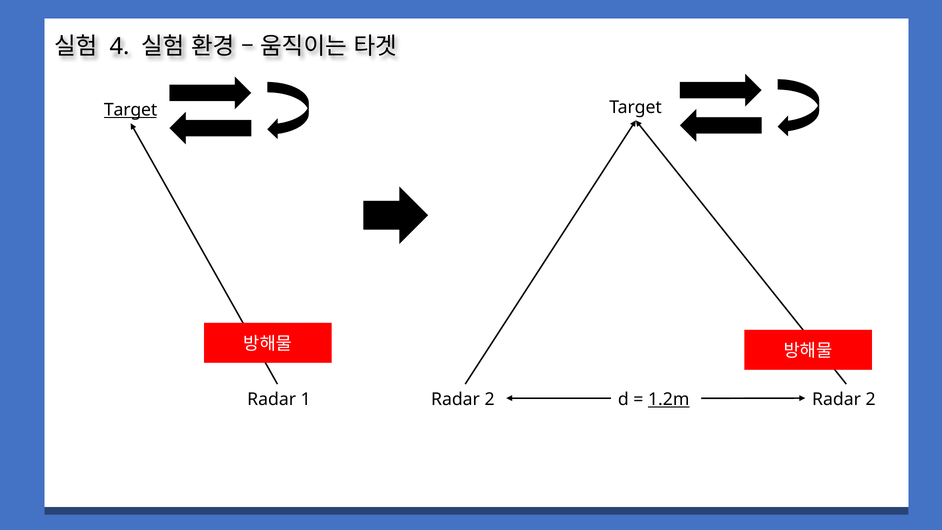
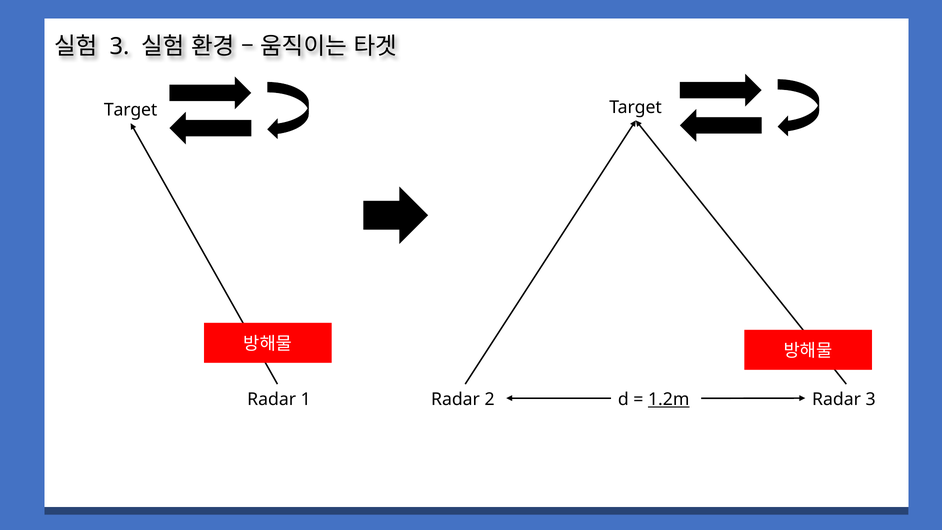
4: 4 -> 3 (120, 46)
Target underline: present -> none (131, 110)
2 Radar 2: 2 -> 3 (871, 399)
